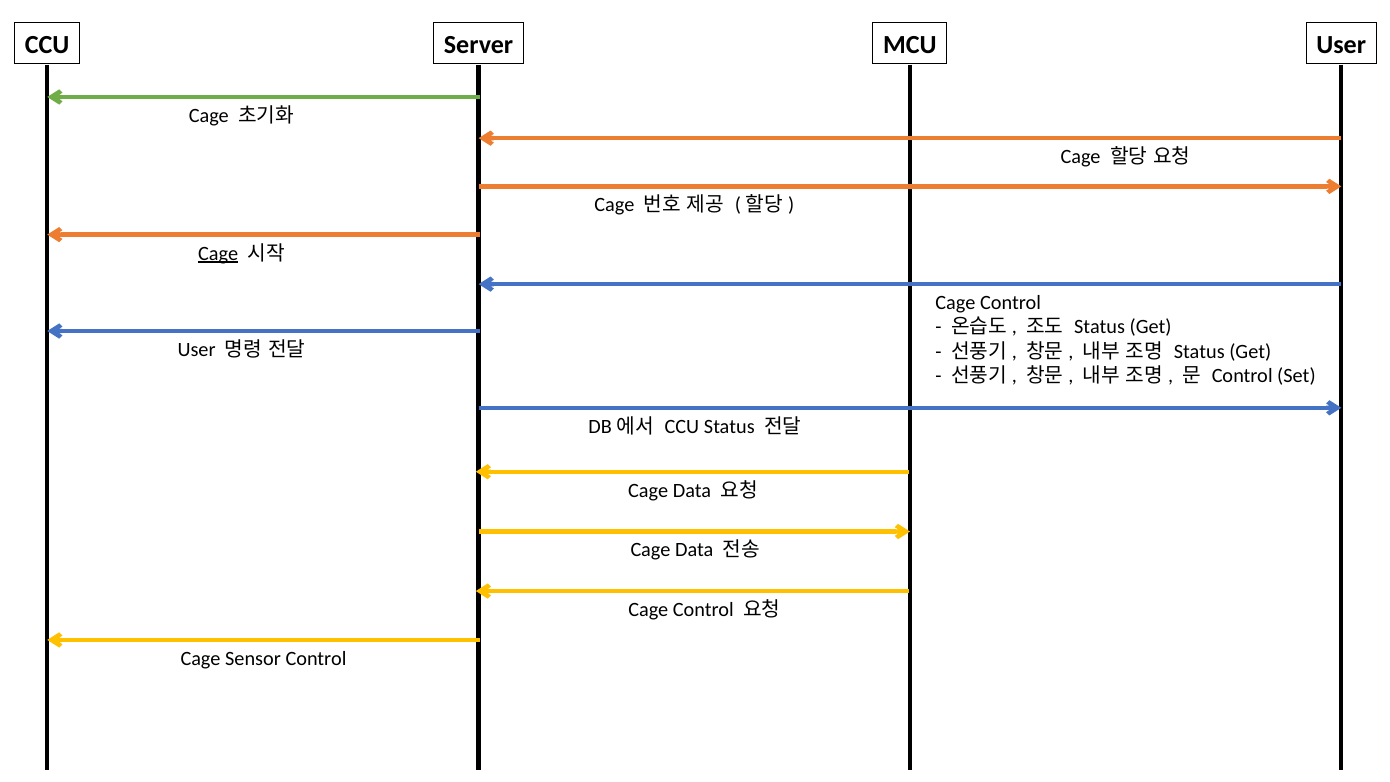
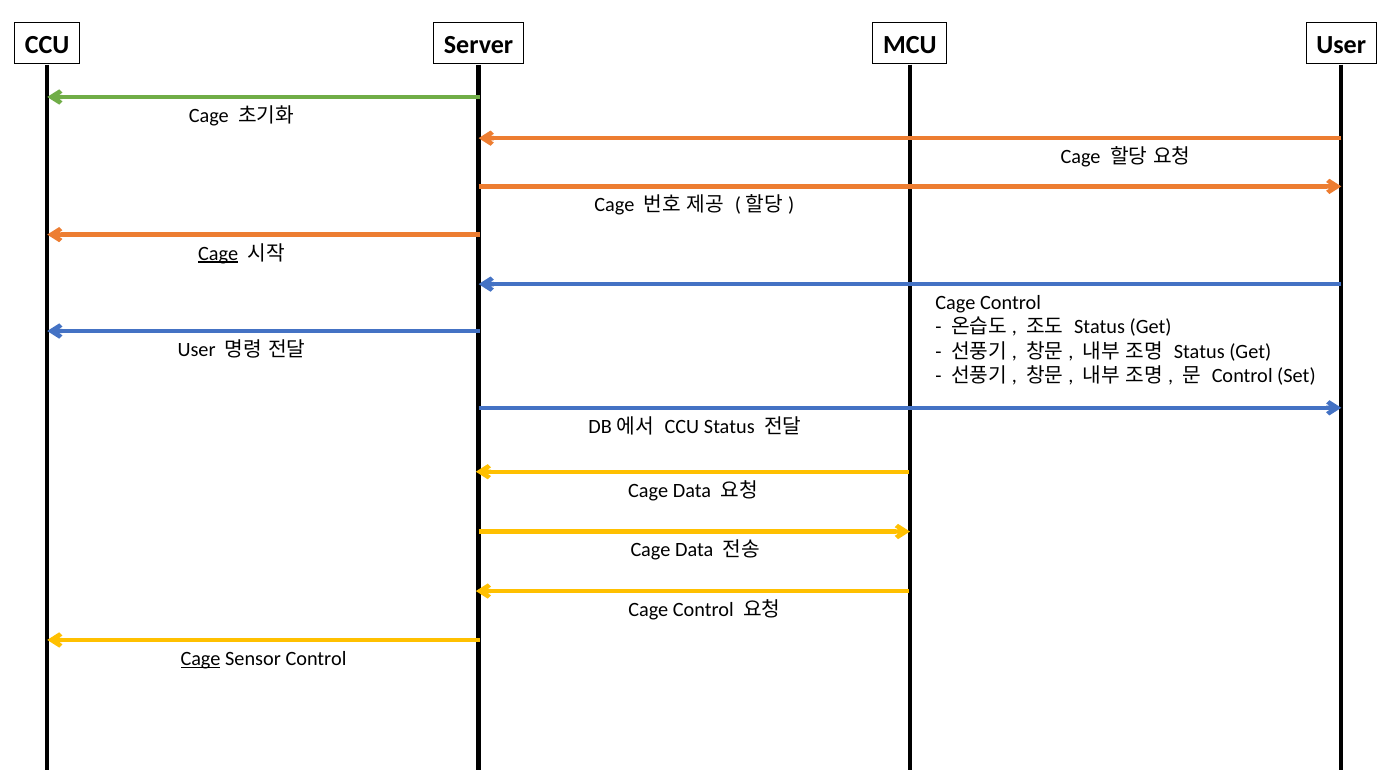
Cage underline: none -> present (201, 659)
